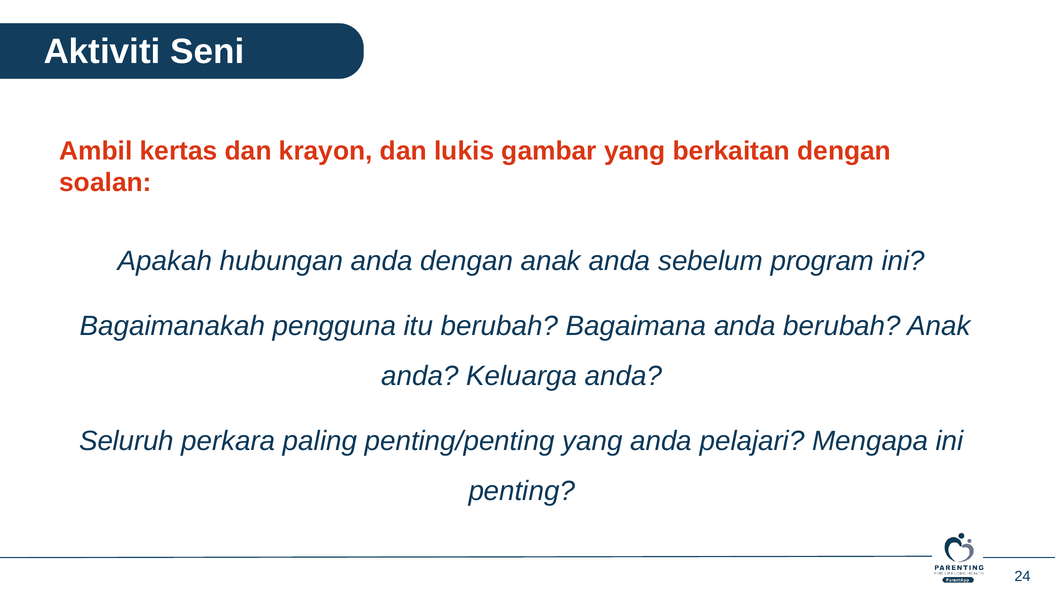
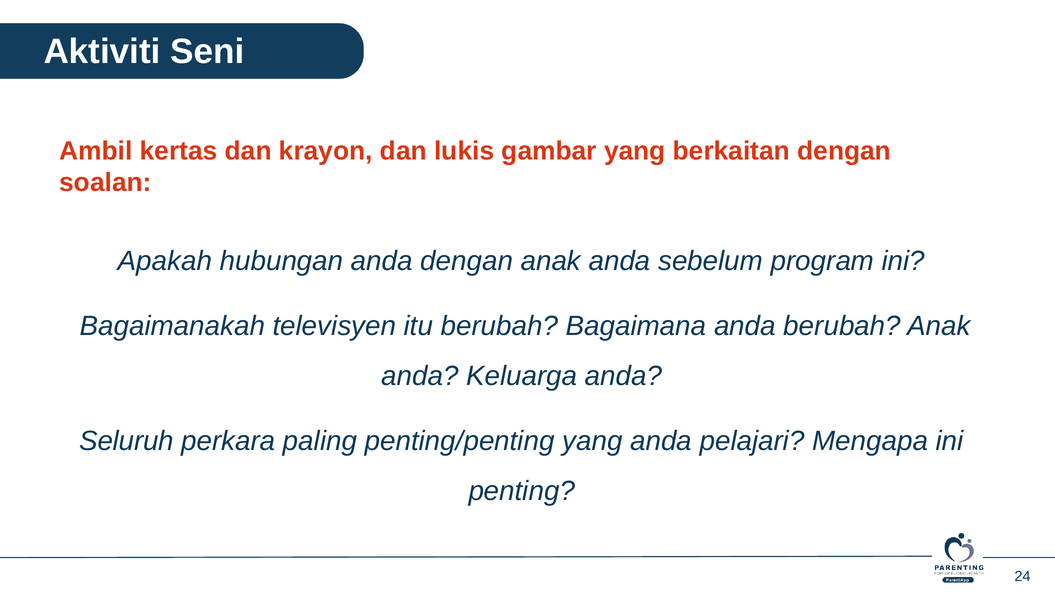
pengguna: pengguna -> televisyen (334, 326)
